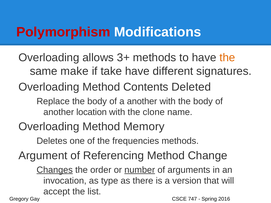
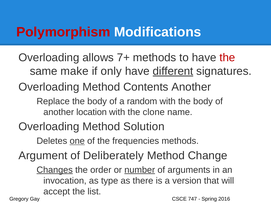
3+: 3+ -> 7+ (123, 58)
the colour: orange -> red (227, 58)
take: take -> only (111, 71)
different underline: none -> present (173, 71)
Contents Deleted: Deleted -> Another (191, 87)
a another: another -> random (142, 101)
Memory: Memory -> Solution (144, 127)
one underline: none -> present (77, 141)
Referencing: Referencing -> Deliberately (113, 156)
